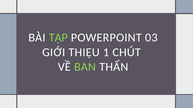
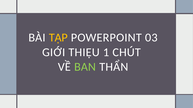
TẬP colour: light green -> yellow (58, 38)
